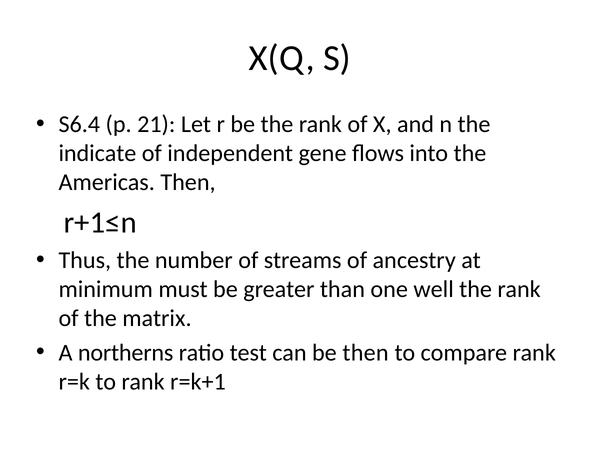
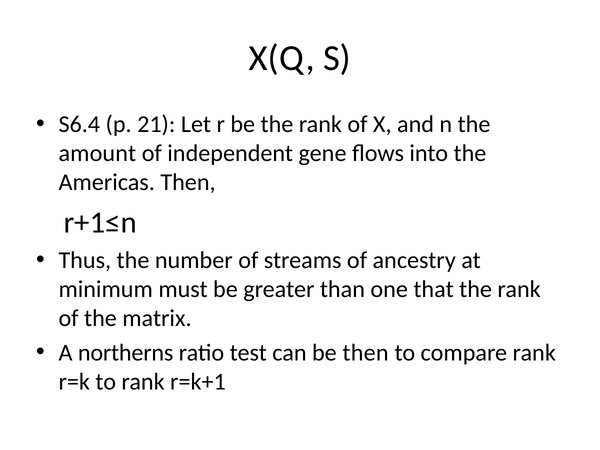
indicate: indicate -> amount (97, 153)
well: well -> that (434, 289)
